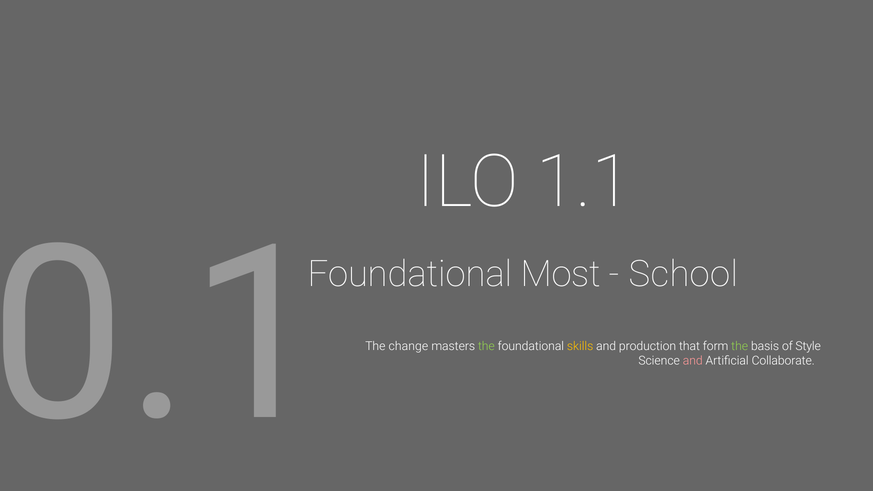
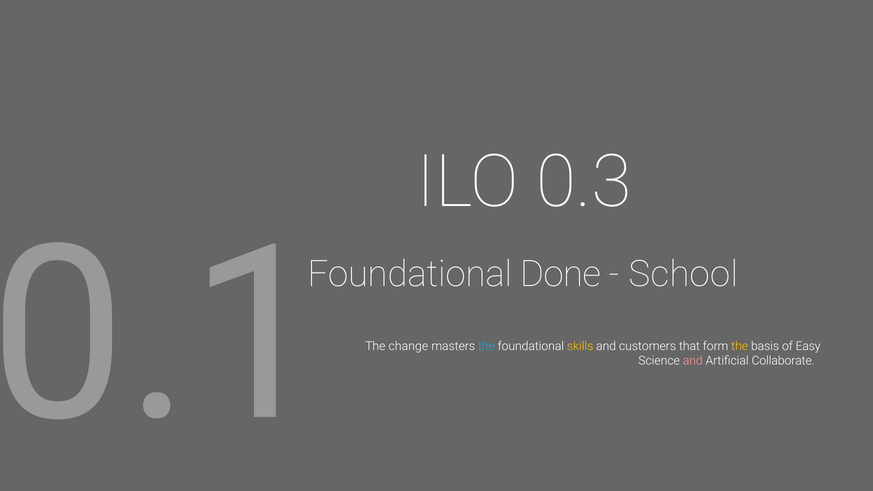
1.1: 1.1 -> 0.3 (584, 182)
Most: Most -> Done (561, 274)
the colour: light green -> light blue (486, 346)
production: production -> customers (648, 346)
the colour: light green -> yellow (740, 346)
Style: Style -> Easy (808, 346)
